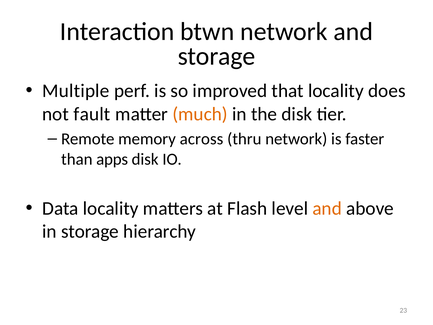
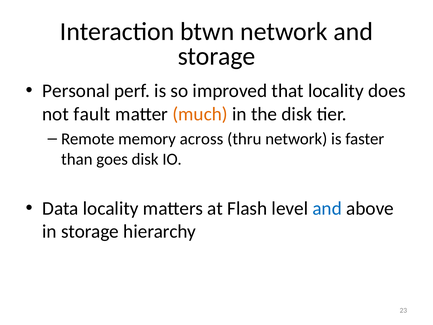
Multiple: Multiple -> Personal (76, 91)
apps: apps -> goes (112, 159)
and colour: orange -> blue (327, 208)
